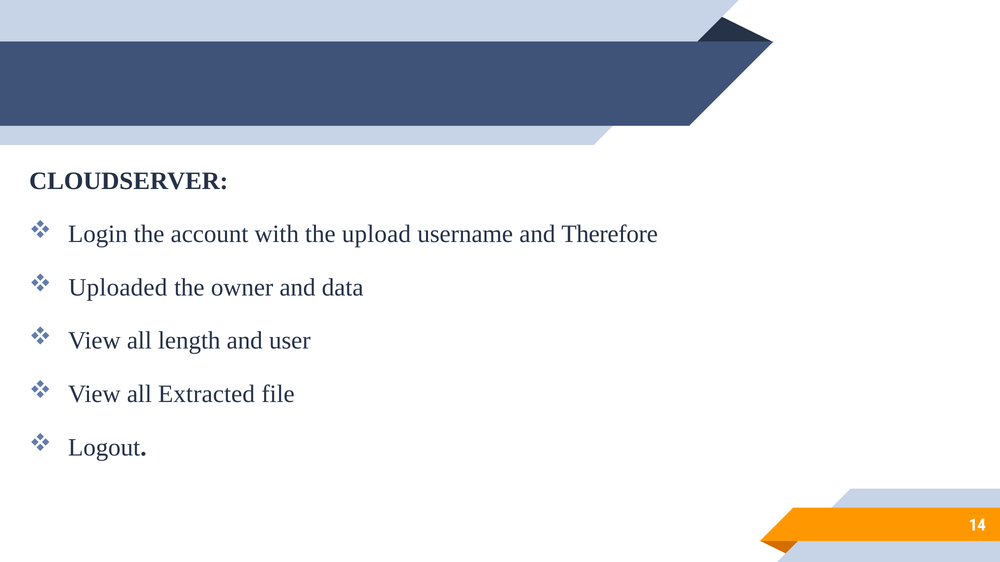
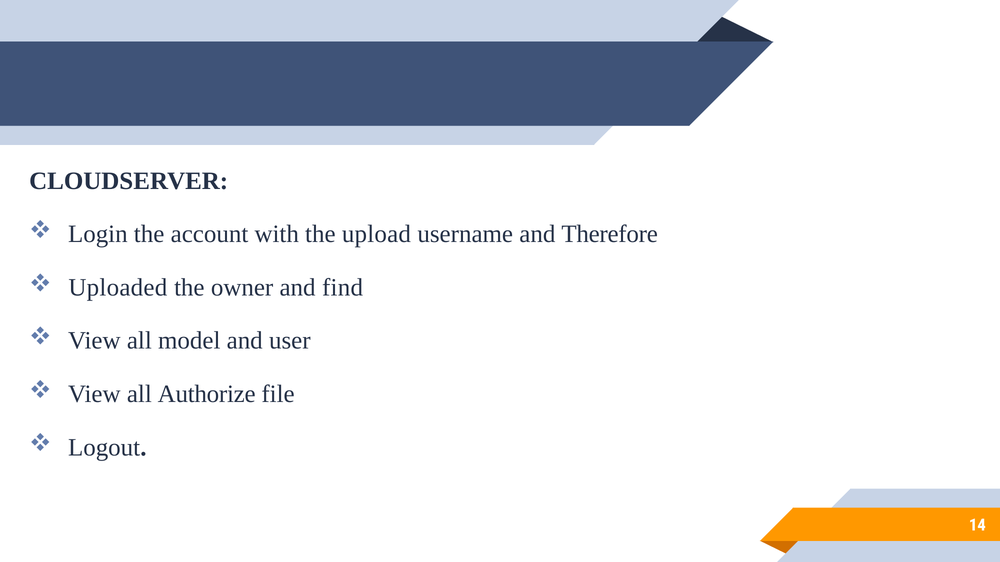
data: data -> find (343, 288)
length: length -> model (189, 341)
Extracted: Extracted -> Authorize (207, 394)
